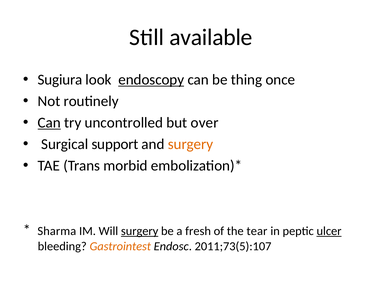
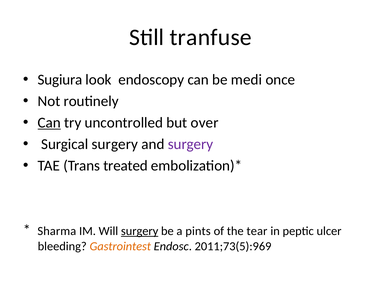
available: available -> tranfuse (211, 37)
endoscopy underline: present -> none (151, 80)
thing: thing -> medi (247, 80)
Surgical support: support -> surgery (115, 144)
surgery colour: orange -> purple (190, 144)
morbid: morbid -> treated (126, 166)
fresh: fresh -> pints (198, 231)
ulcer underline: present -> none (329, 231)
2011;73(5):107: 2011;73(5):107 -> 2011;73(5):969 (233, 247)
